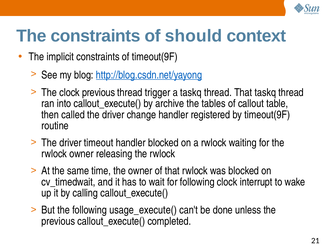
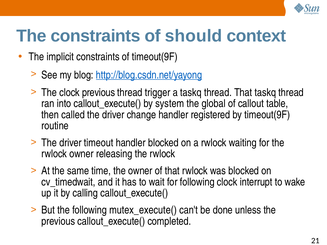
archive: archive -> system (170, 104)
tables: tables -> global (214, 104)
usage_execute(: usage_execute( -> mutex_execute( (143, 210)
